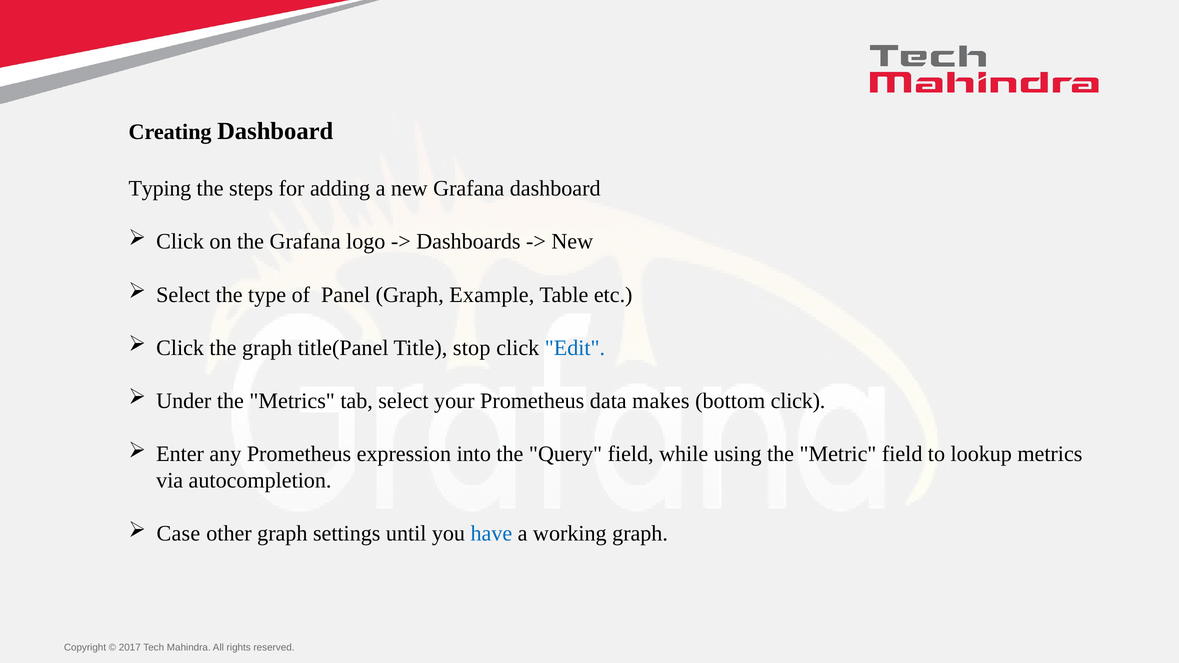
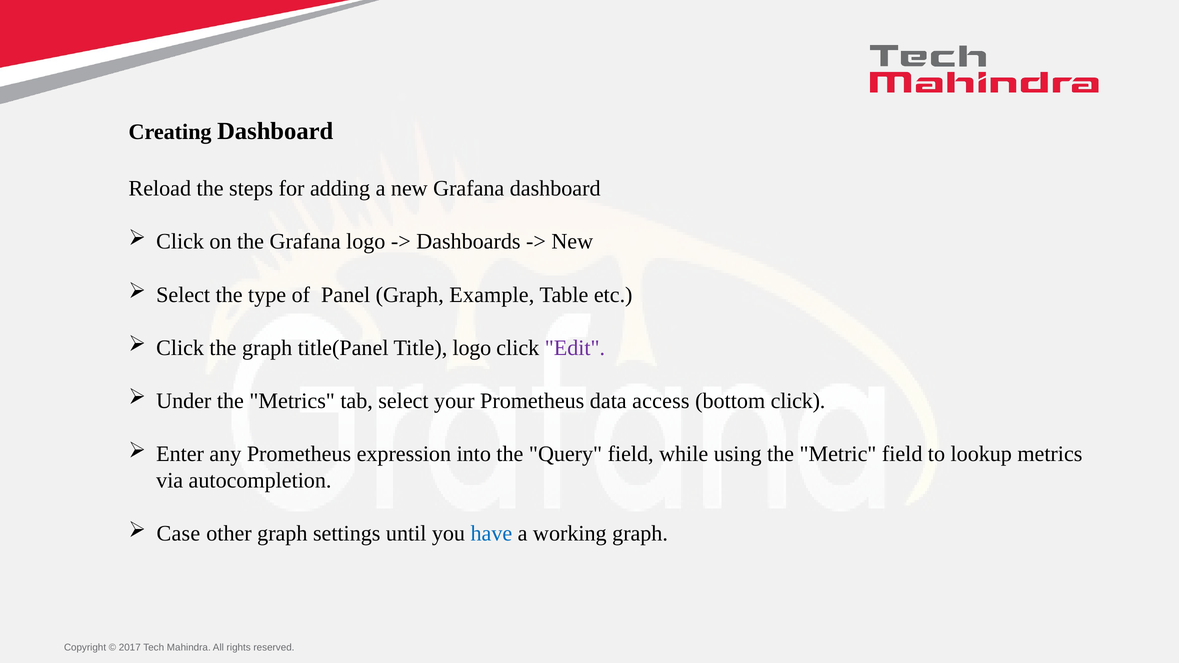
Typing: Typing -> Reload (160, 189)
Title stop: stop -> logo (472, 348)
Edit colour: blue -> purple (575, 348)
makes: makes -> access (661, 401)
